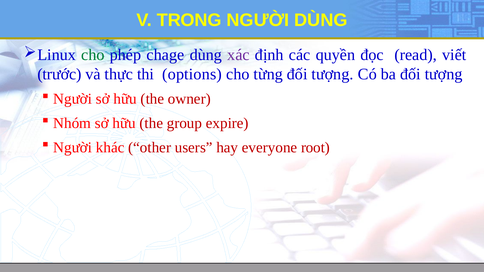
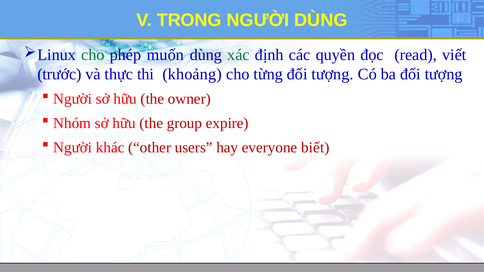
chage: chage -> muốn (165, 55)
xác colour: purple -> green (238, 55)
options: options -> khoảng (192, 74)
root: root -> biết (315, 147)
